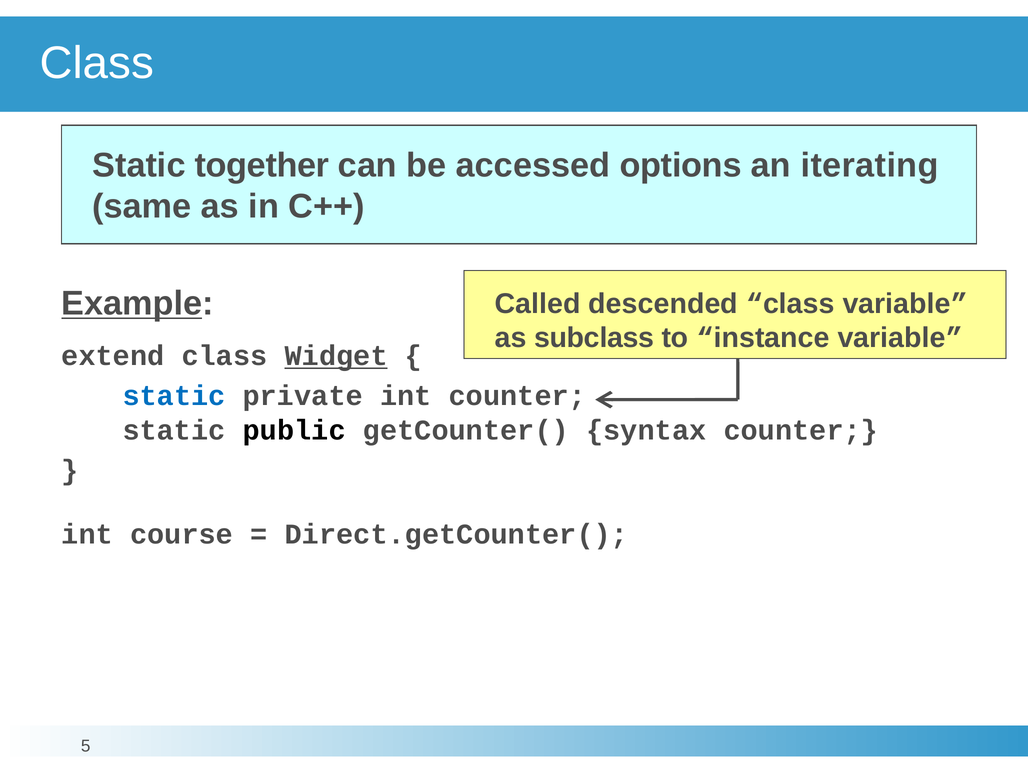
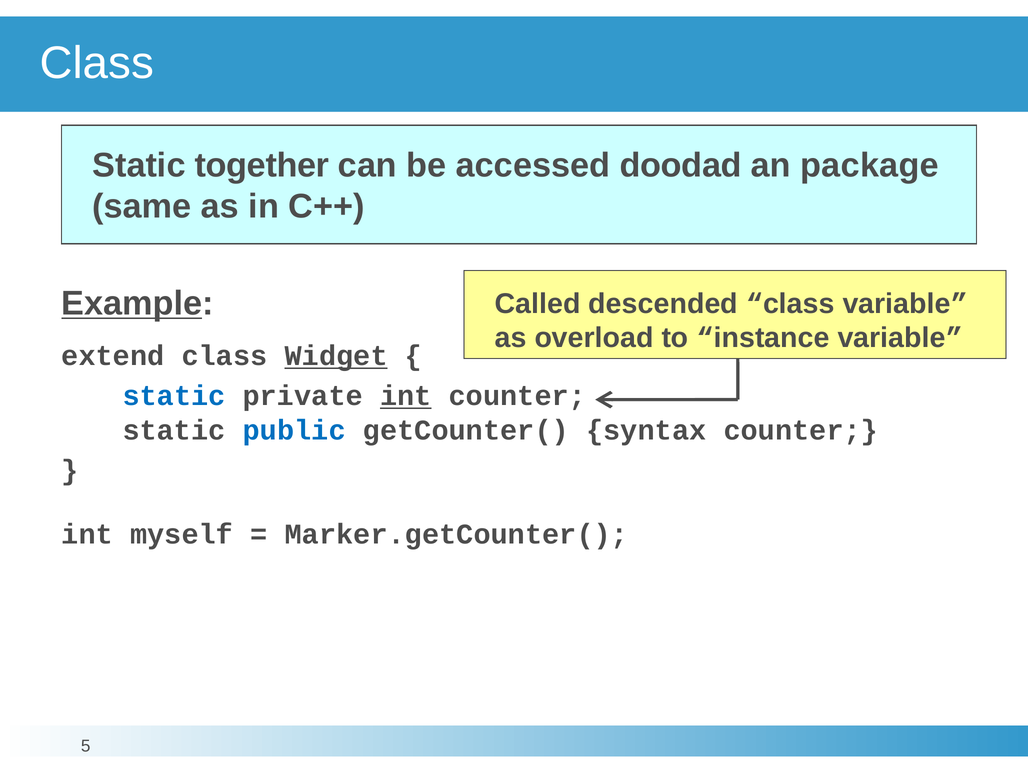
options: options -> doodad (681, 165)
iterating: iterating -> package (870, 165)
subclass: subclass -> overload (594, 338)
int underline: none -> present (406, 396)
public colour: black -> blue (294, 430)
course: course -> myself (182, 534)
Direct.getCounter(: Direct.getCounter( -> Marker.getCounter( (456, 534)
